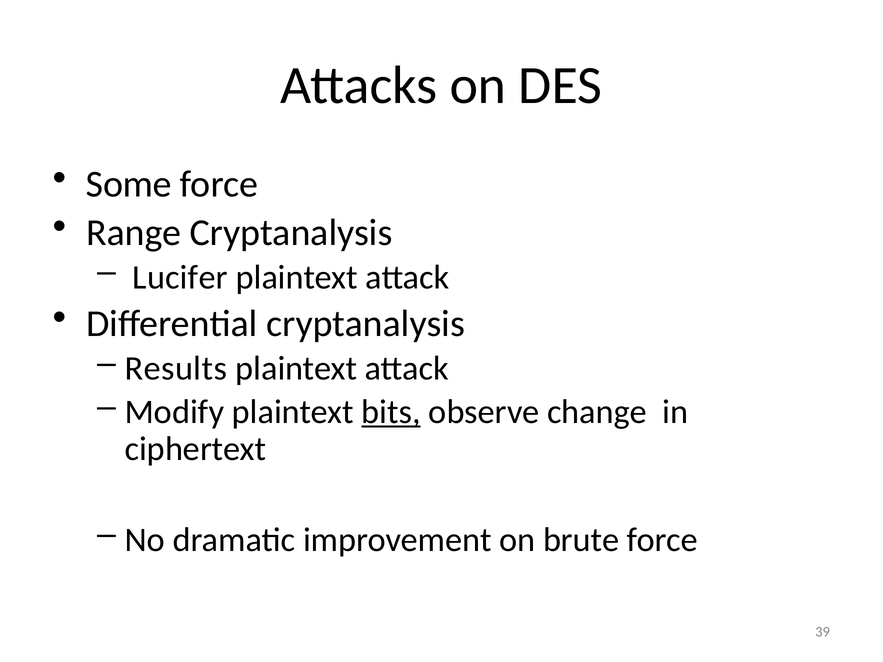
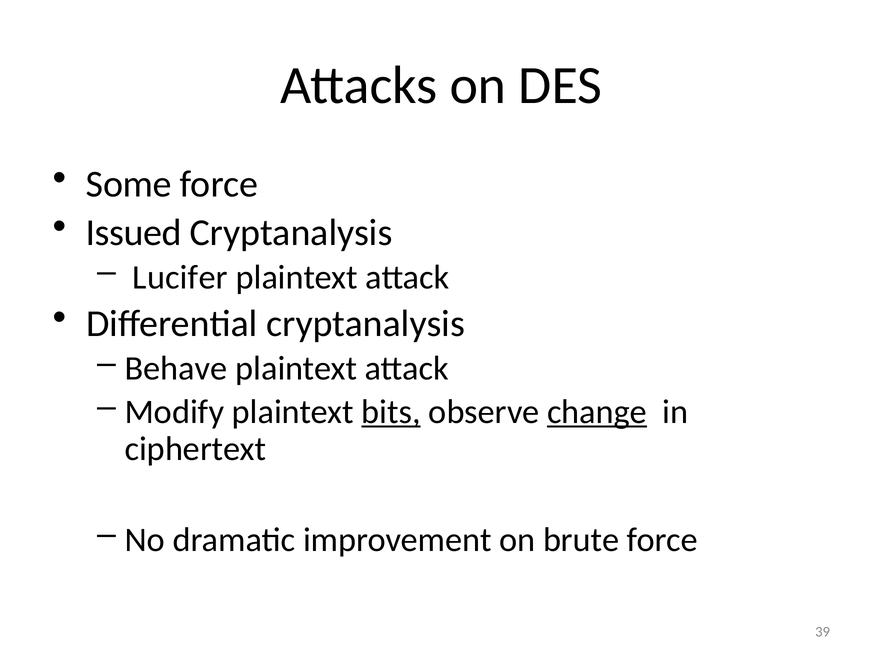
Range: Range -> Issued (134, 233)
Results: Results -> Behave (176, 369)
change underline: none -> present (597, 412)
